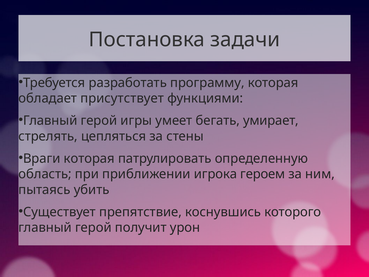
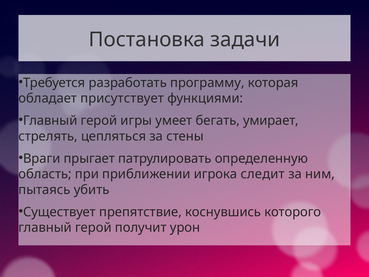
которая: которая -> прыгает (89, 158)
героем: героем -> следит (263, 174)
